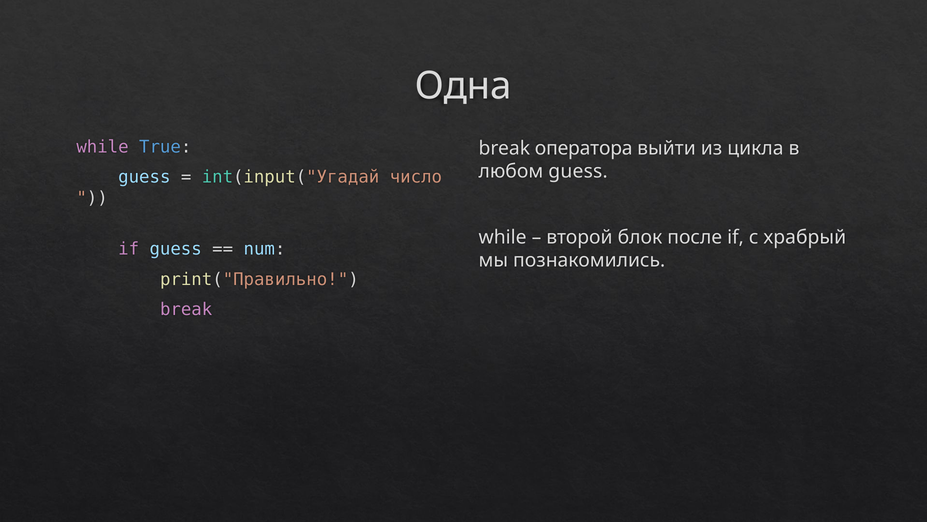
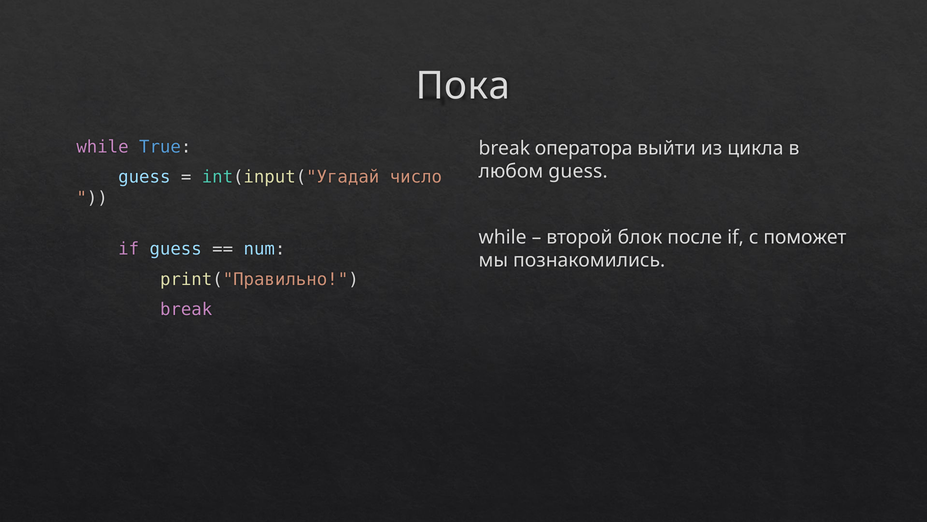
Одна: Одна -> Пока (463, 86)
храбрый: храбрый -> поможет (805, 237)
